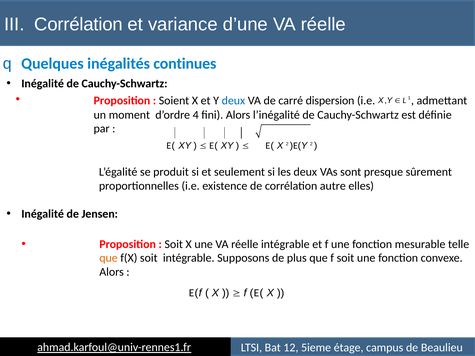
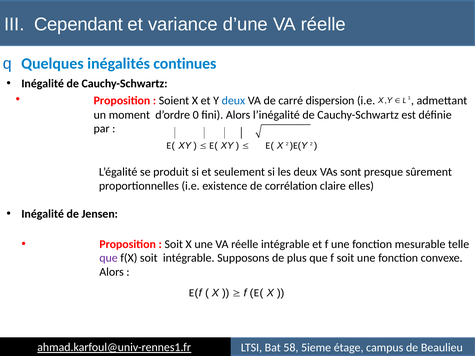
III Corrélation: Corrélation -> Cependant (79, 24)
4: 4 -> 0 (196, 115)
autre: autre -> claire (333, 186)
que colour: orange -> purple (109, 258)
12: 12 -> 58 (291, 348)
